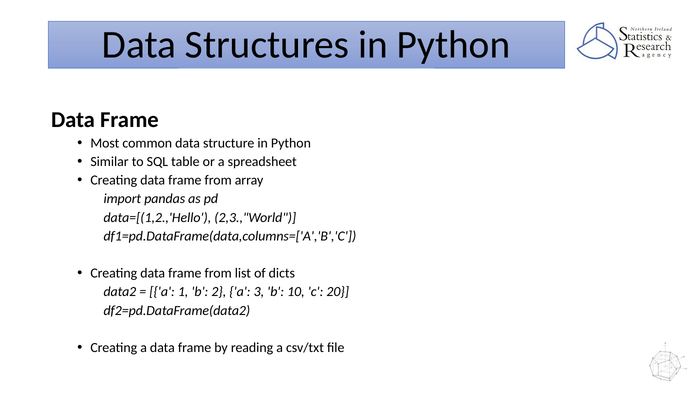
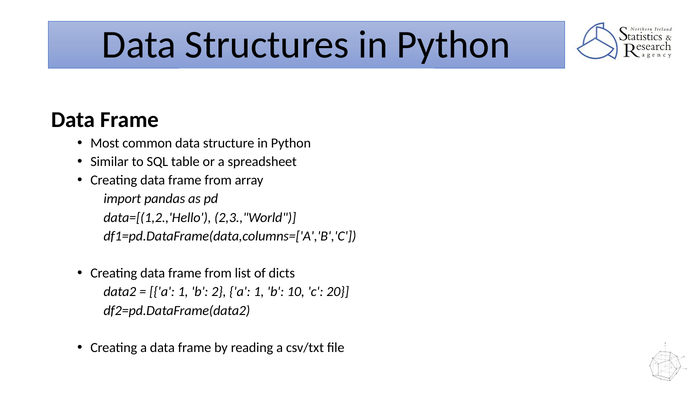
2 a 3: 3 -> 1 (259, 292)
